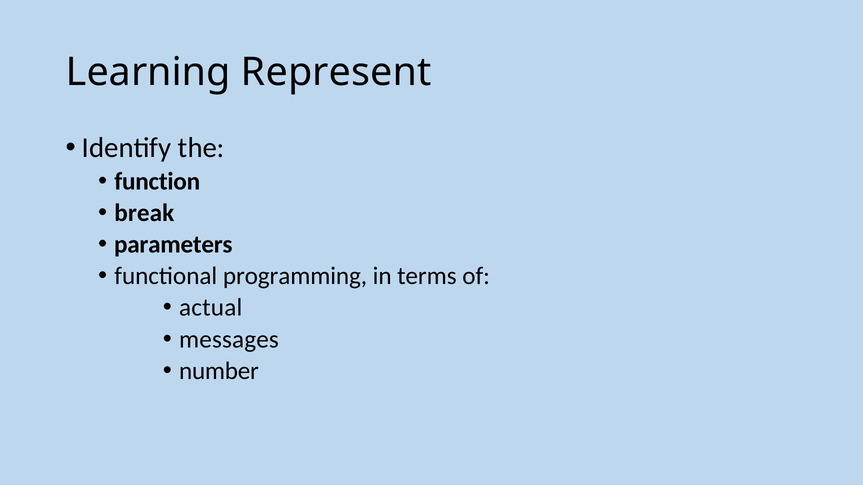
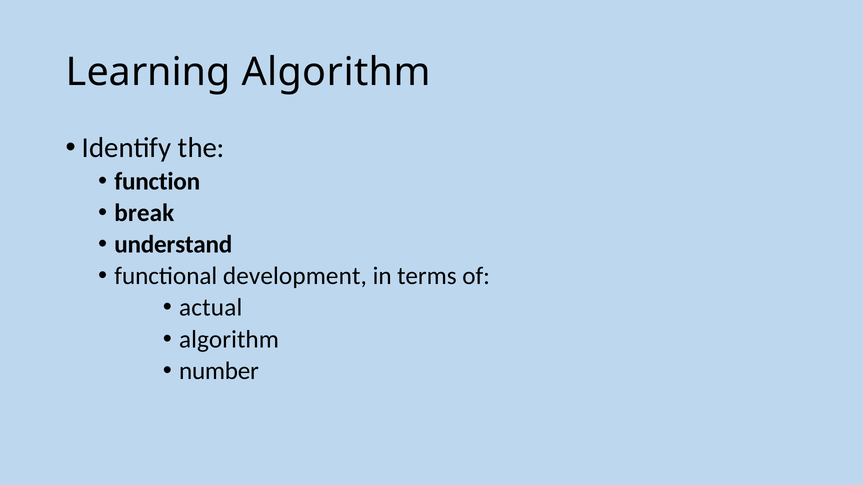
Learning Represent: Represent -> Algorithm (336, 72)
parameters: parameters -> understand (173, 245)
programming: programming -> development (295, 276)
messages: messages -> algorithm (229, 340)
